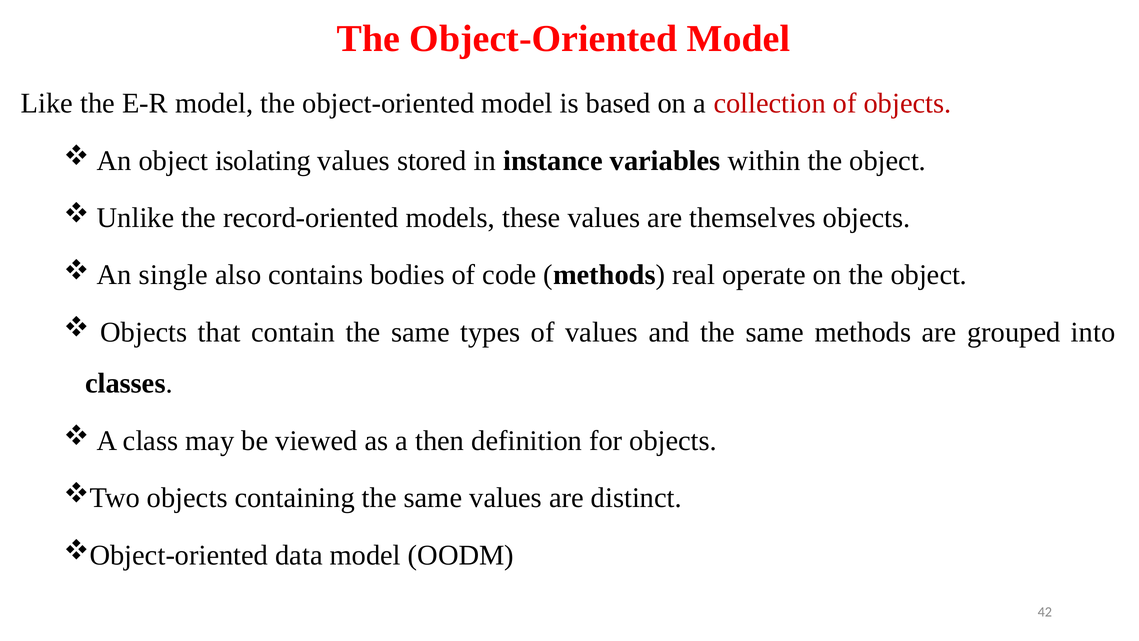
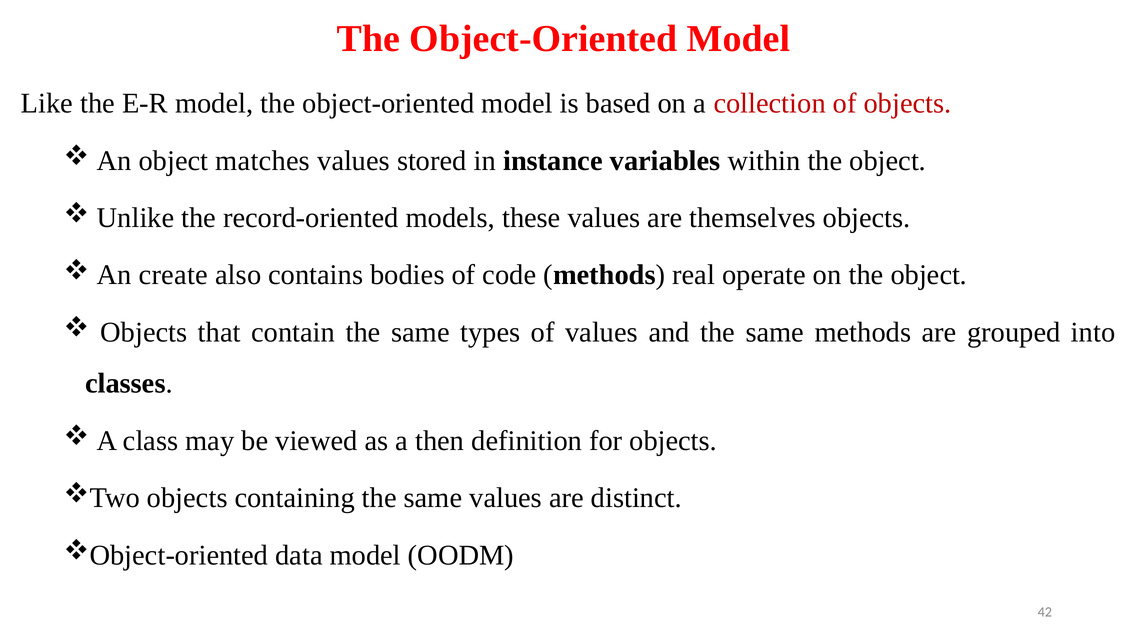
isolating: isolating -> matches (263, 161)
single: single -> create (173, 275)
